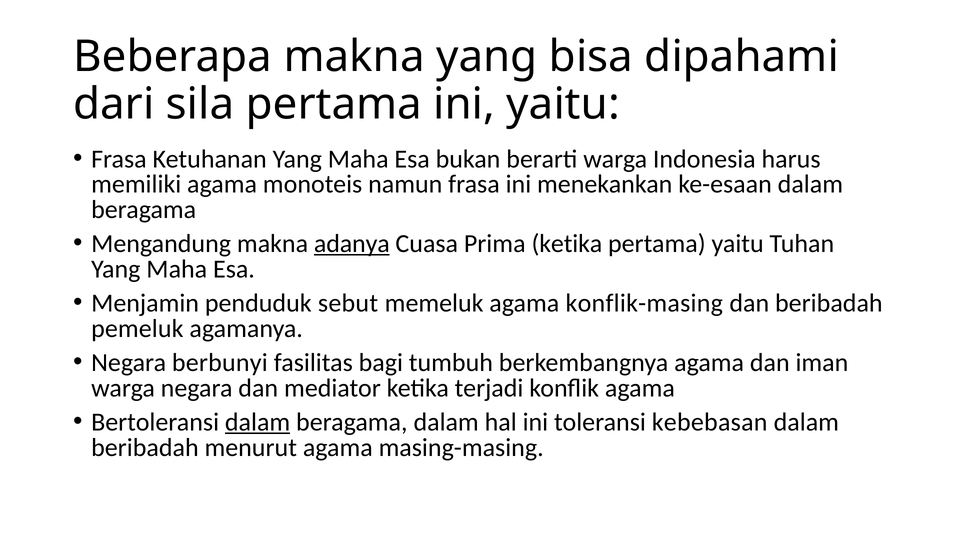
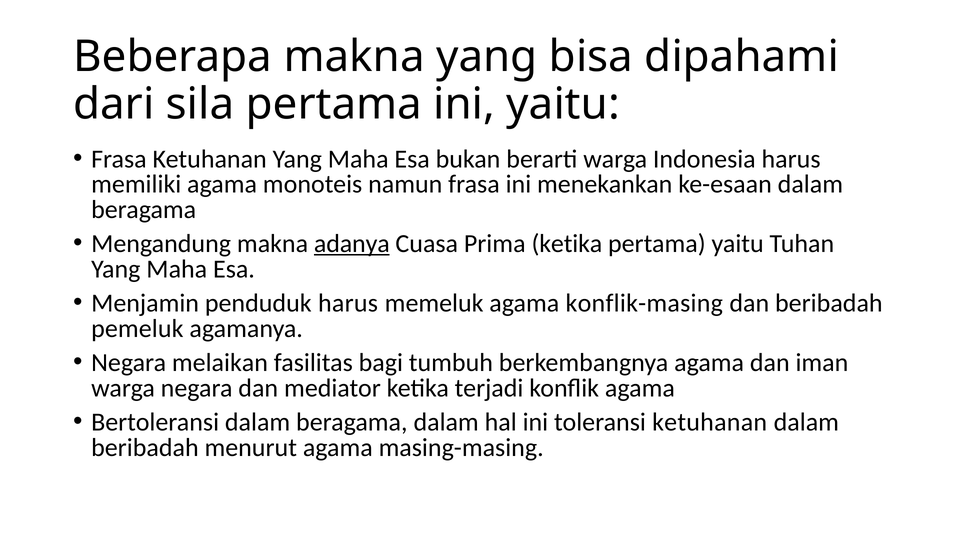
penduduk sebut: sebut -> harus (348, 303)
berbunyi: berbunyi -> melaikan (220, 363)
dalam underline: present -> none (258, 422)
toleransi kebebasan: kebebasan -> ketuhanan (710, 422)
